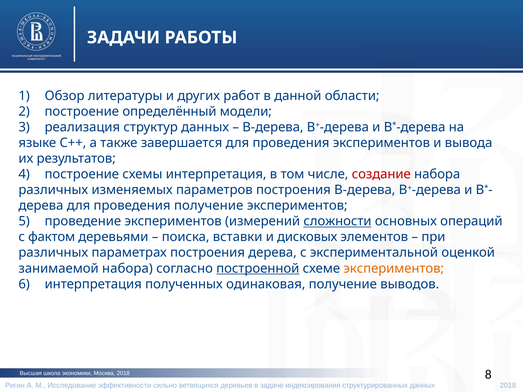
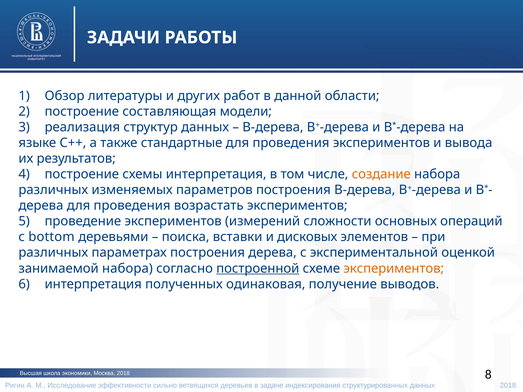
определённый: определённый -> составляющая (169, 112)
завершается: завершается -> стандартные (182, 143)
создание colour: red -> orange (381, 174)
проведения получение: получение -> возрастать (209, 206)
сложности underline: present -> none (337, 221)
фактом: фактом -> bottom (51, 237)
